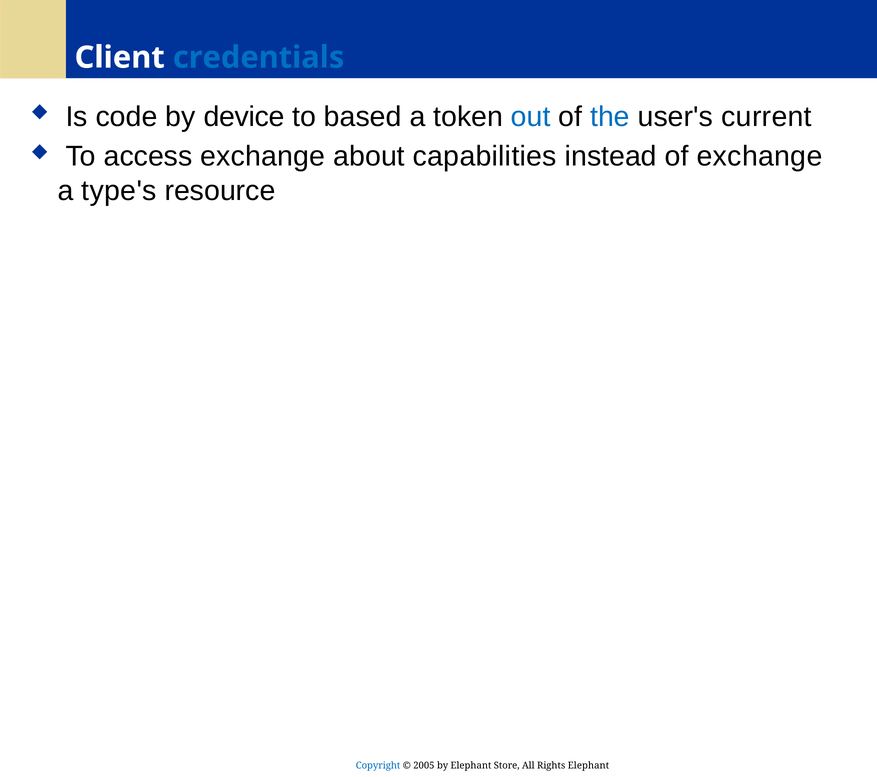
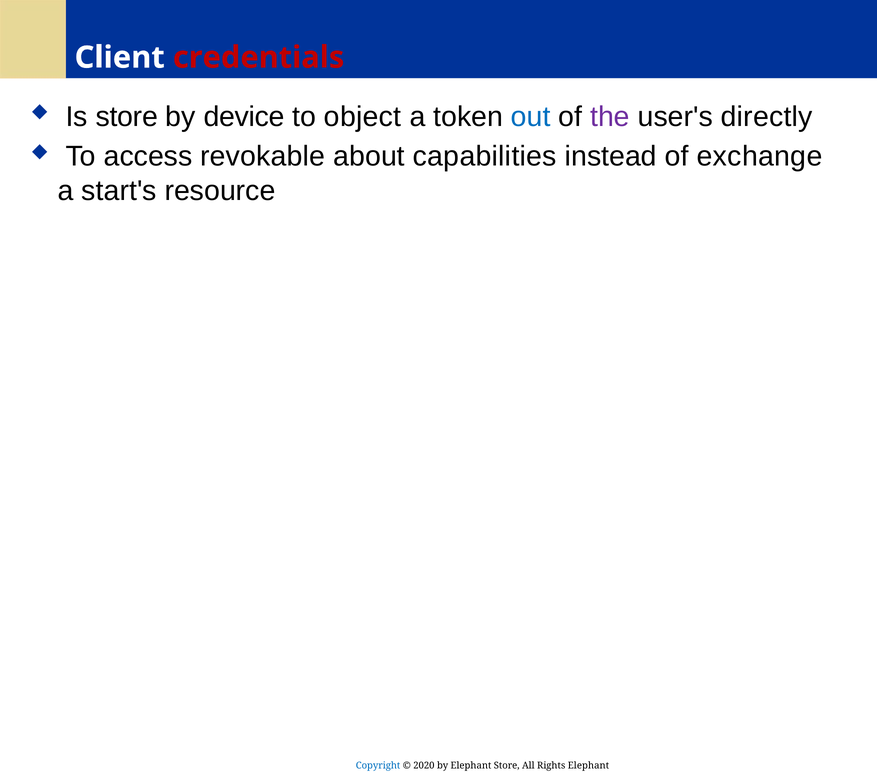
credentials colour: blue -> red (259, 57)
Is code: code -> store (127, 117)
based: based -> object (363, 117)
the colour: blue -> purple (610, 117)
current: current -> directly (767, 117)
access exchange: exchange -> revokable (263, 156)
type's: type's -> start's (119, 191)
2005: 2005 -> 2020 (424, 765)
